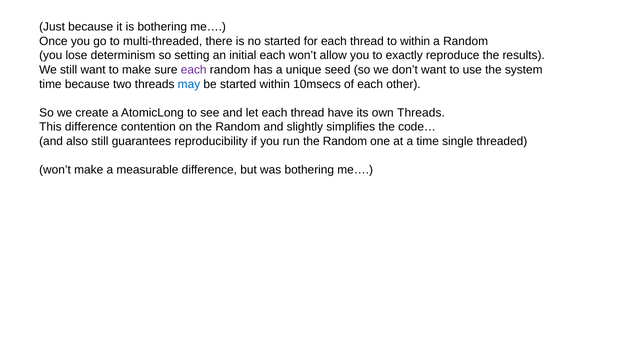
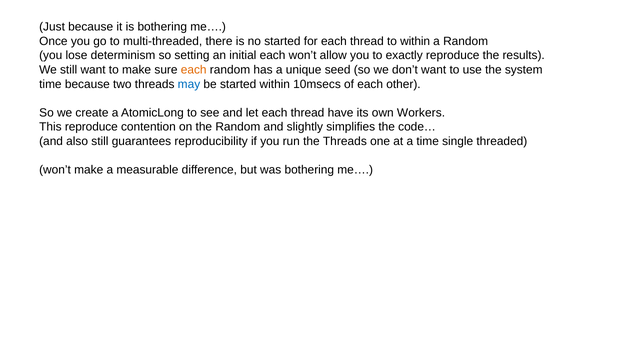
each colour: purple -> orange (194, 70)
own Threads: Threads -> Workers (421, 113)
This difference: difference -> reproduce (91, 127)
run the Random: Random -> Threads (345, 141)
